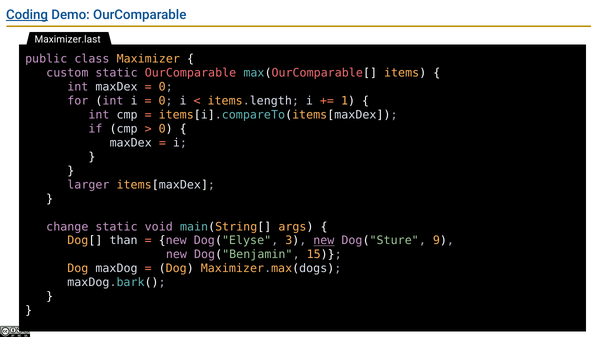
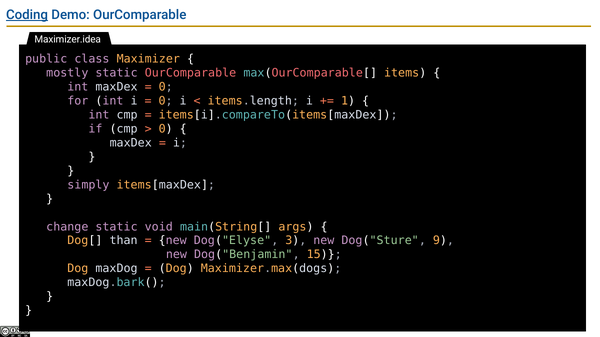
Maximizer.last: Maximizer.last -> Maximizer.idea (68, 39)
custom: custom -> mostly (67, 73)
larger: larger -> simply (88, 185)
new underline: present -> none (324, 241)
